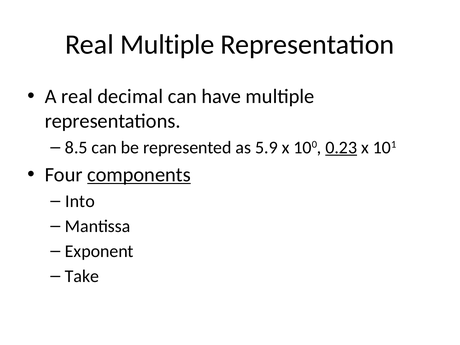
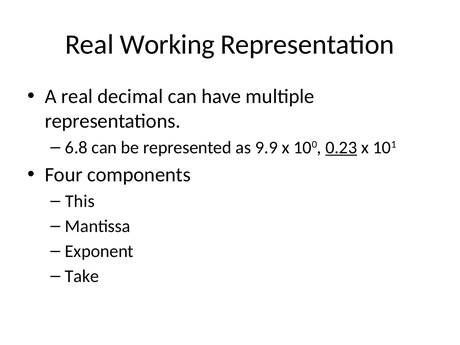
Real Multiple: Multiple -> Working (167, 45)
8.5: 8.5 -> 6.8 (76, 147)
5.9: 5.9 -> 9.9 (266, 147)
components underline: present -> none (139, 175)
Into: Into -> This (80, 201)
